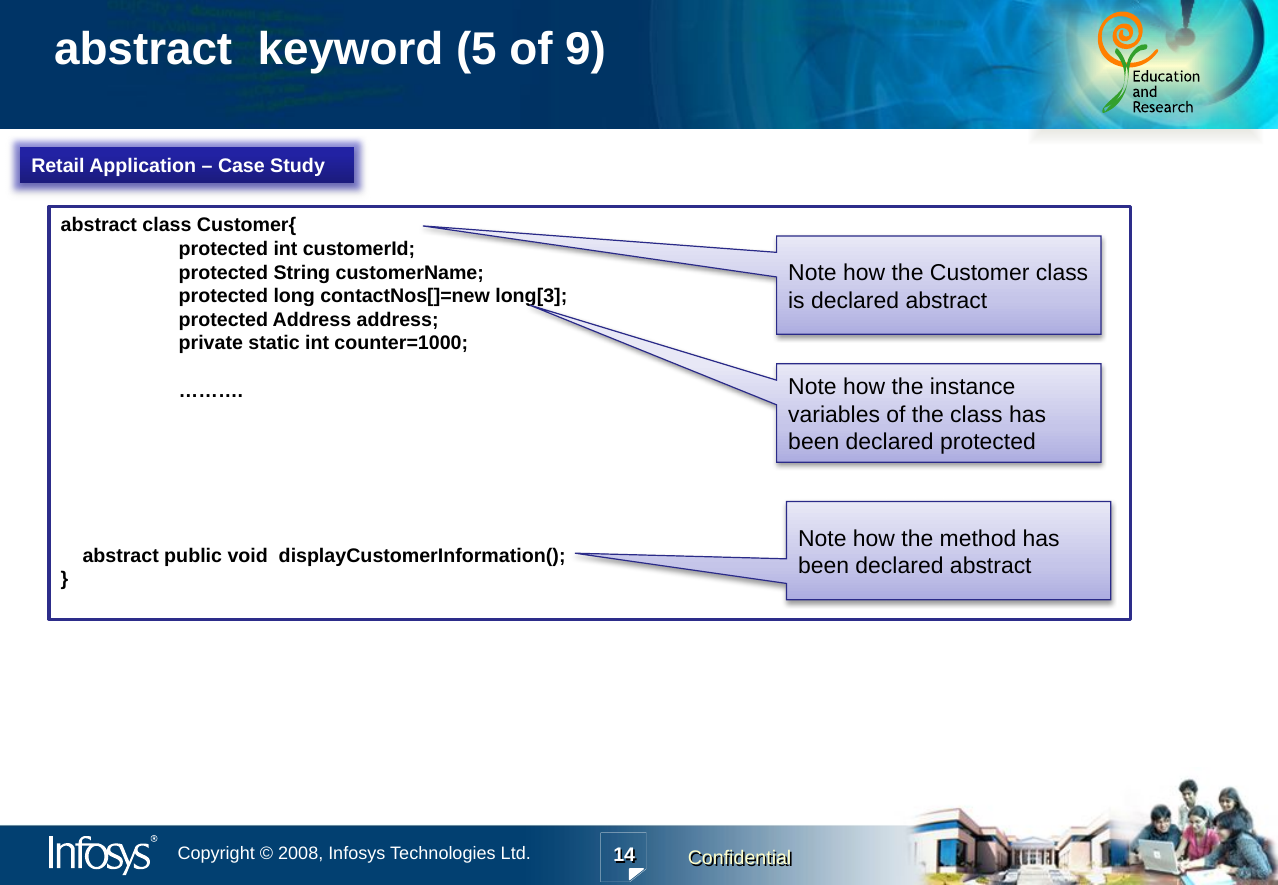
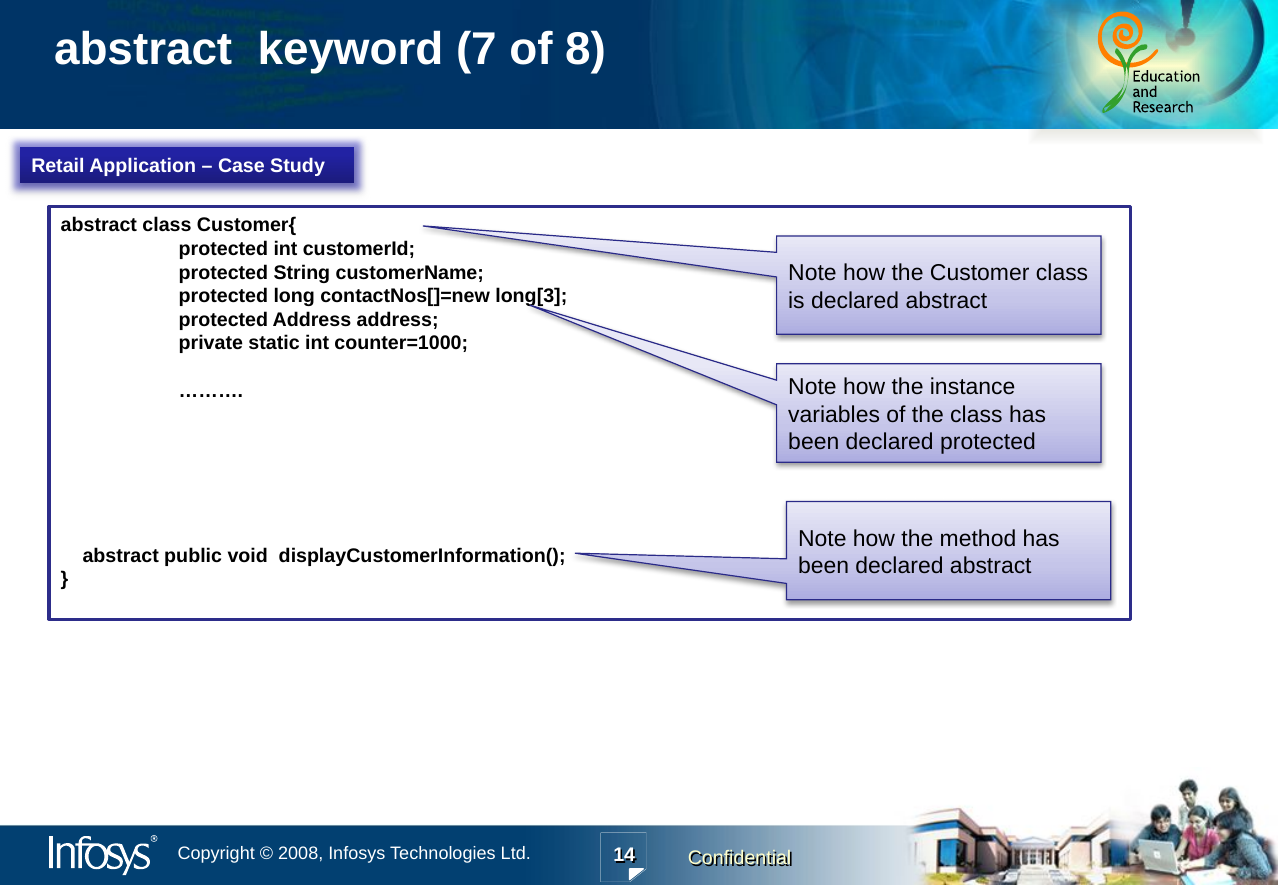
5: 5 -> 7 (476, 49)
9: 9 -> 8 (586, 49)
